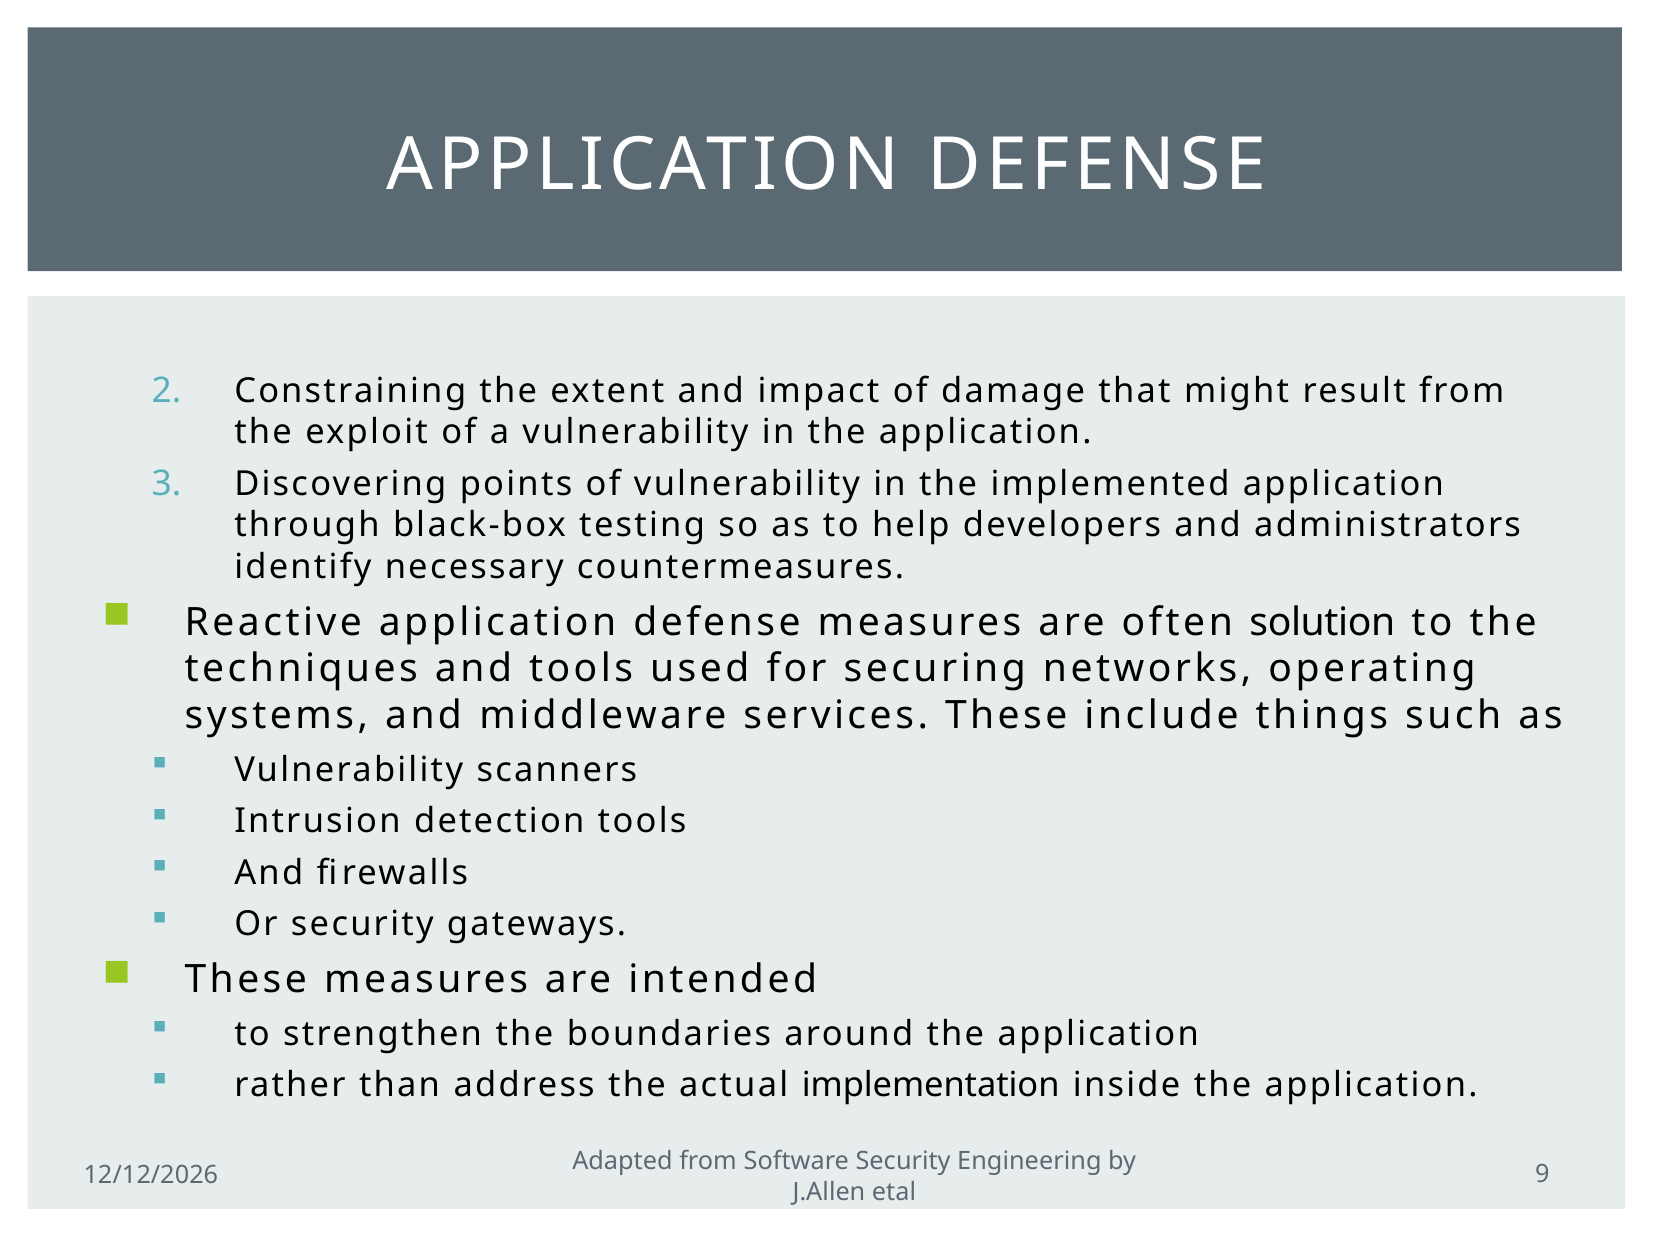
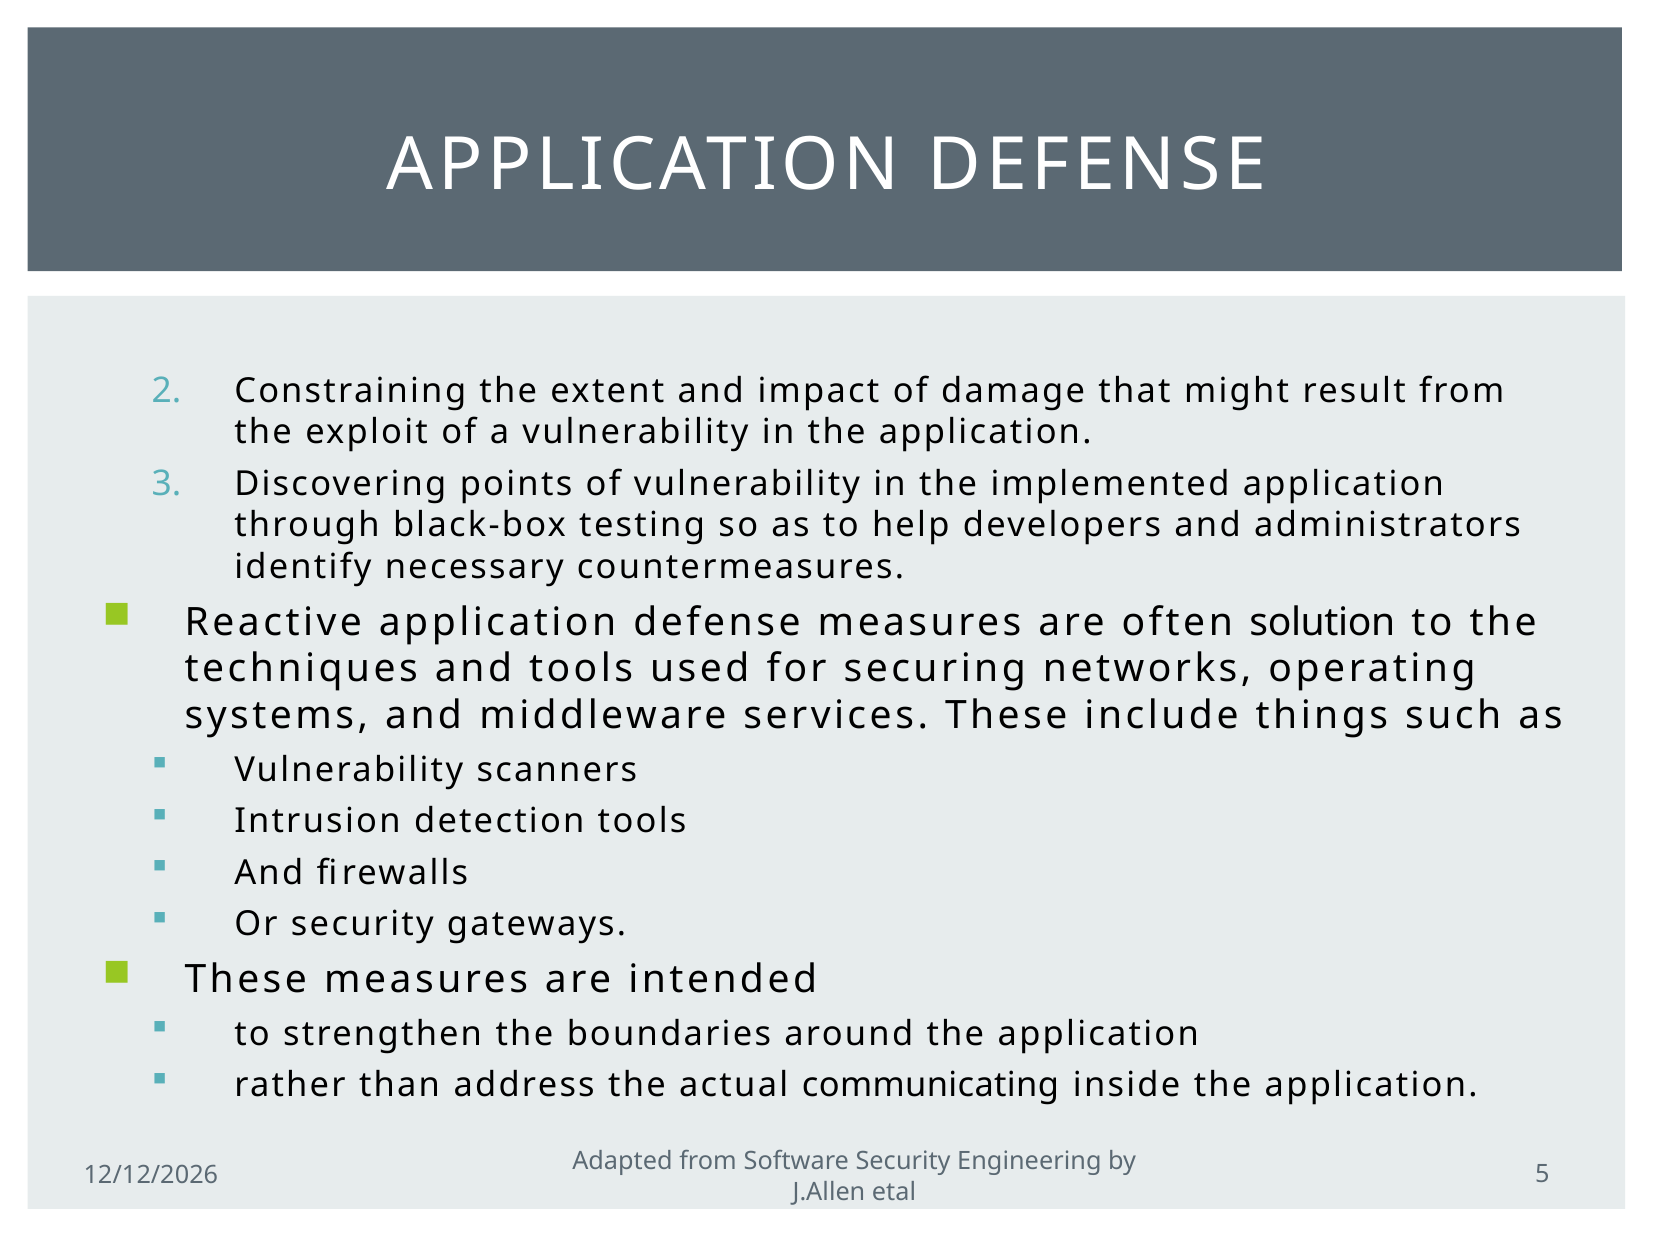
implementation: implementation -> communicating (930, 1085)
9: 9 -> 5 (1542, 1174)
